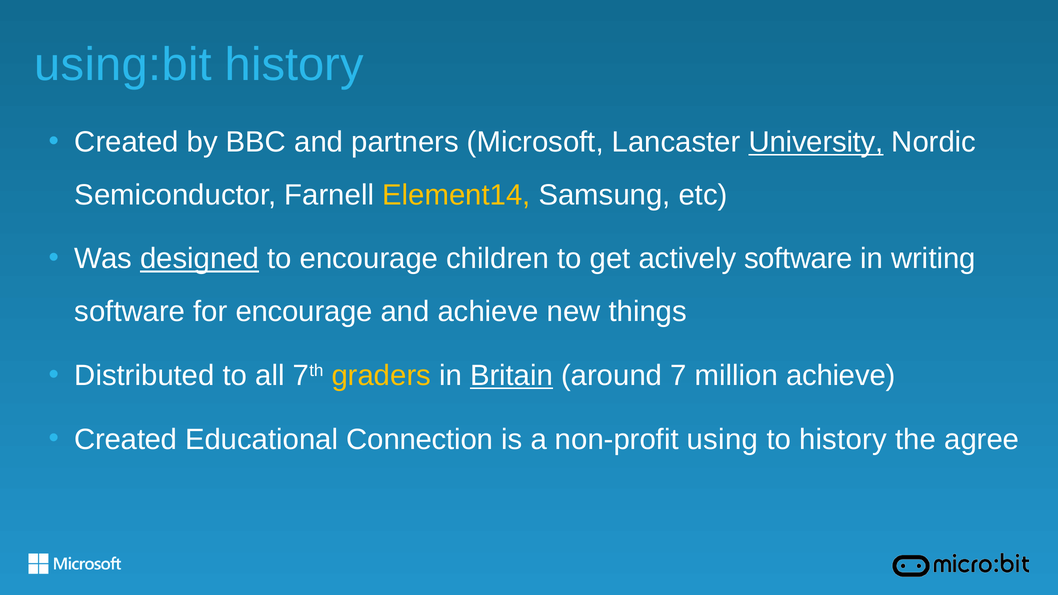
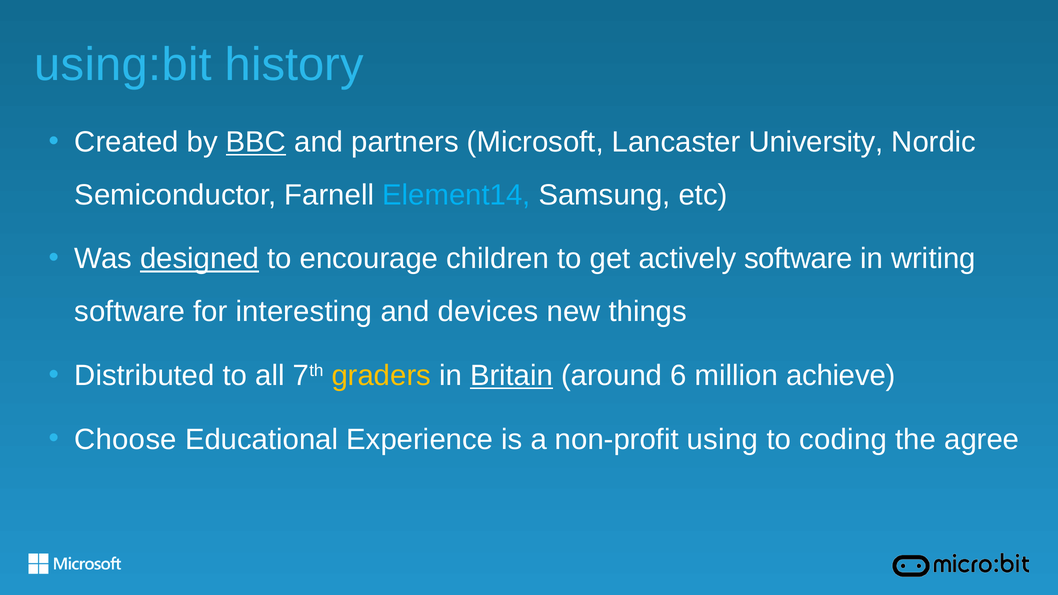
BBC underline: none -> present (256, 142)
University underline: present -> none (816, 142)
Element14 colour: yellow -> light blue (456, 195)
for encourage: encourage -> interesting (304, 312)
and achieve: achieve -> devices (488, 312)
7: 7 -> 6 (678, 376)
Created: Created -> Choose (126, 439)
Connection: Connection -> Experience (420, 439)
to history: history -> coding (843, 439)
